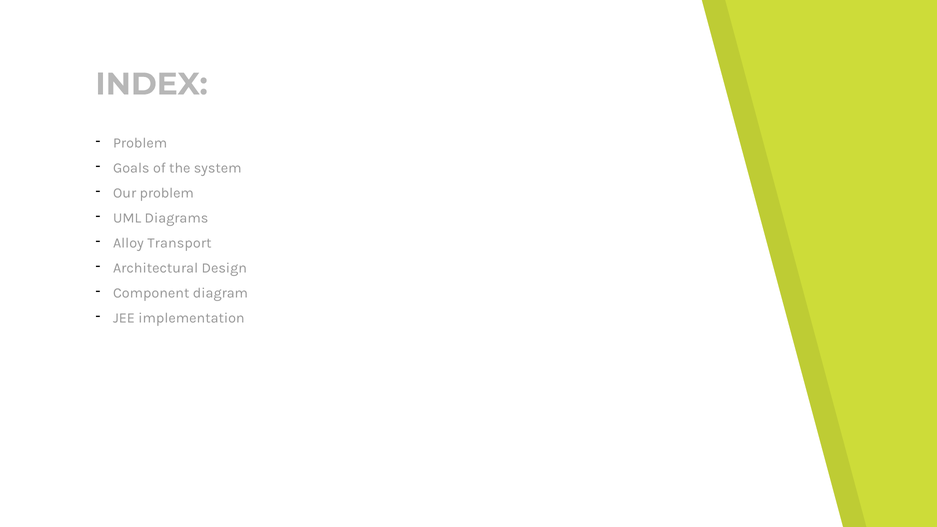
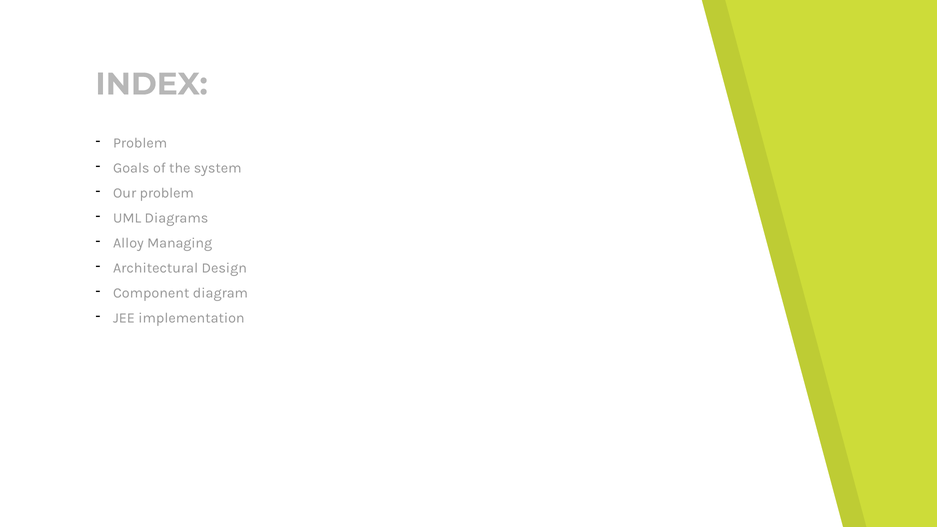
Transport: Transport -> Managing (180, 243)
